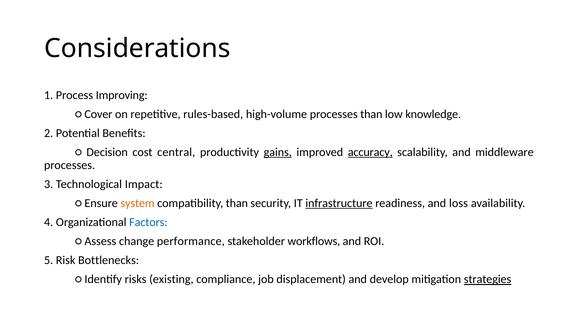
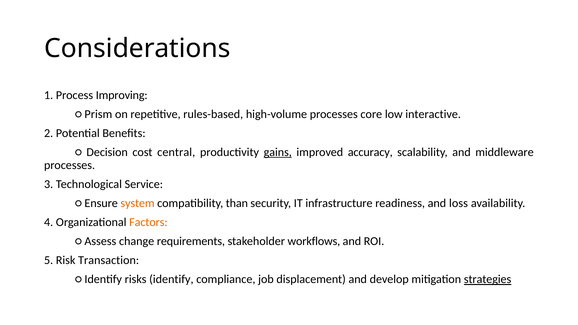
Cover: Cover -> Prism (98, 114)
processes than: than -> core (371, 114)
knowledge: knowledge -> interactive (433, 114)
accuracy underline: present -> none (370, 152)
Impact: Impact -> Service (144, 184)
infrastructure underline: present -> none (339, 203)
Factors colour: blue -> orange (148, 222)
performance: performance -> requirements (191, 241)
Bottlenecks: Bottlenecks -> Transaction (109, 260)
risks existing: existing -> identify (171, 279)
